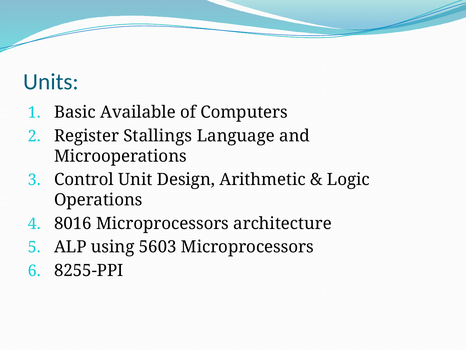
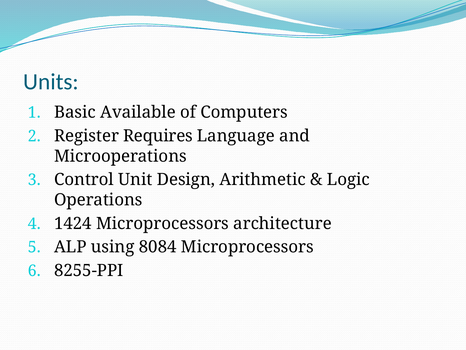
Stallings: Stallings -> Requires (158, 136)
8016: 8016 -> 1424 (73, 223)
5603: 5603 -> 8084 (158, 247)
